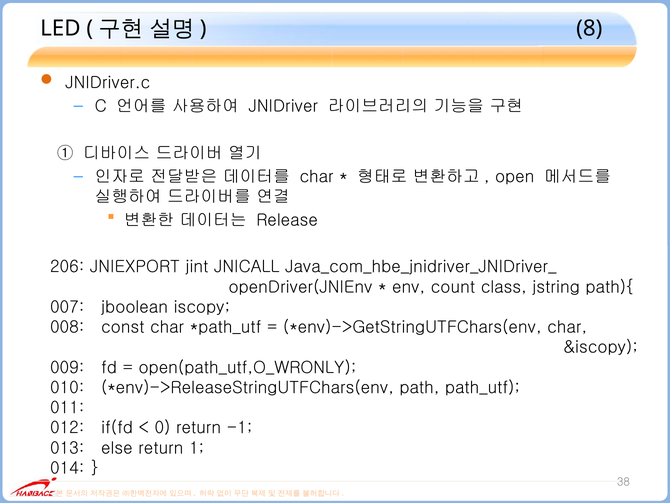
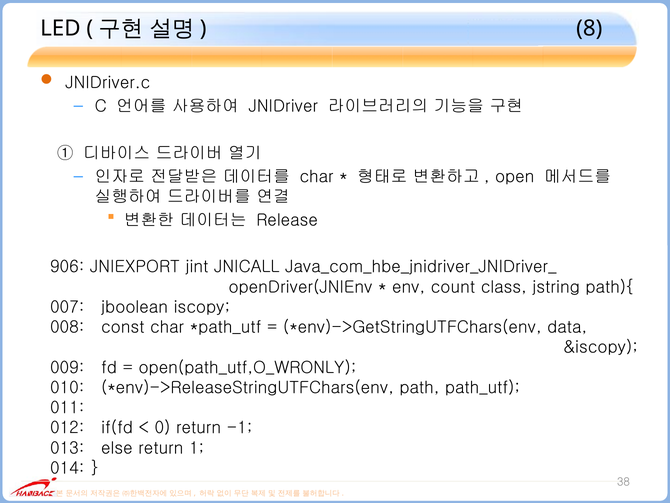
206: 206 -> 906 (67, 267)
char: char -> data (567, 327)
